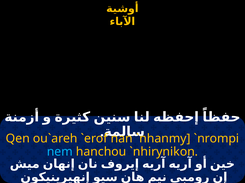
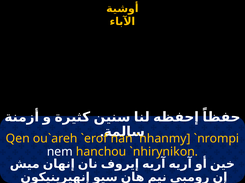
nem colour: light blue -> white (60, 152)
